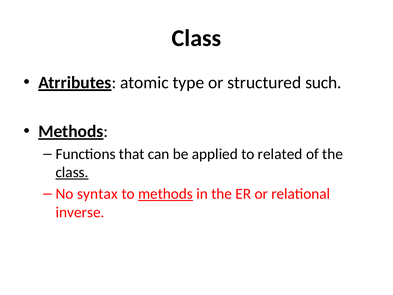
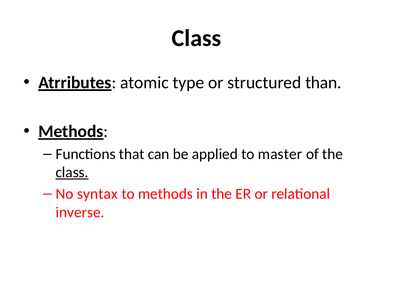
such: such -> than (323, 82)
related: related -> master (280, 154)
methods underline: present -> none (165, 194)
